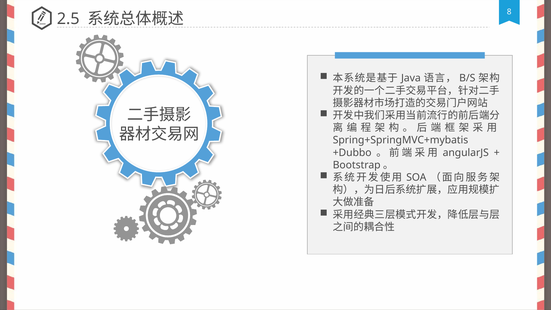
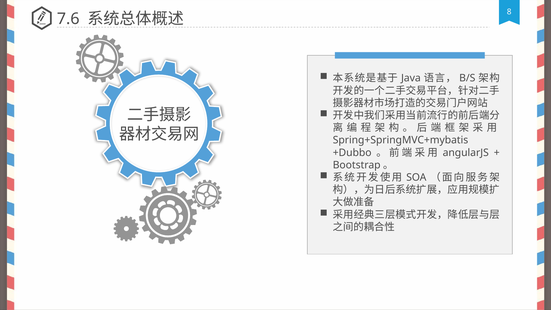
2.5: 2.5 -> 7.6 (68, 19)
